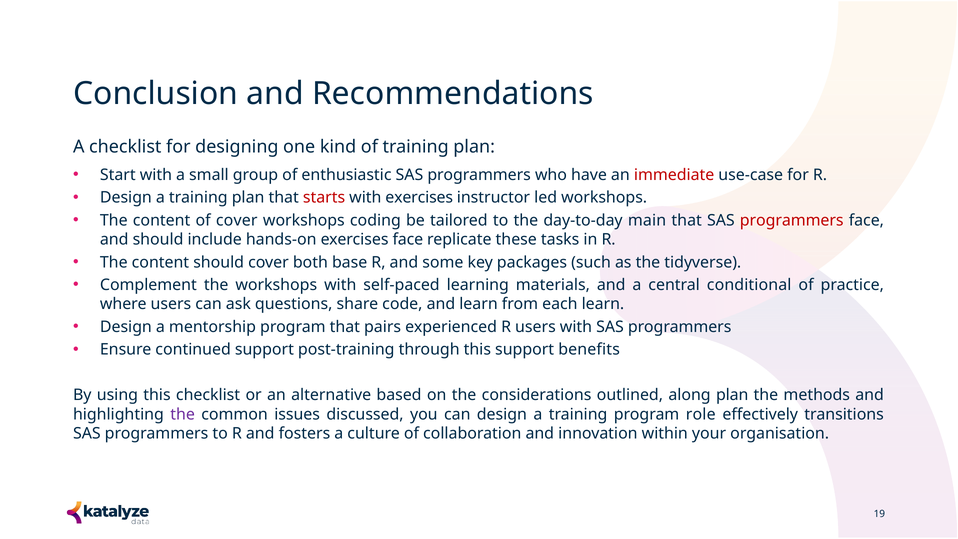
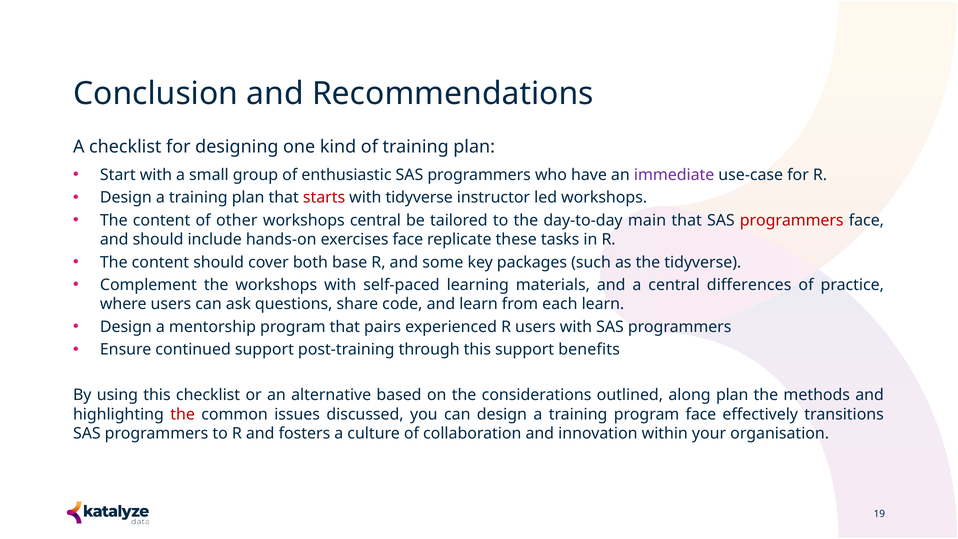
immediate colour: red -> purple (674, 175)
with exercises: exercises -> tidyverse (419, 198)
of cover: cover -> other (237, 220)
workshops coding: coding -> central (375, 220)
conditional: conditional -> differences (749, 285)
the colour: purple -> red (183, 414)
program role: role -> face (701, 414)
